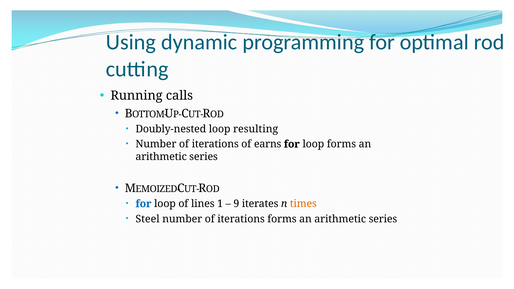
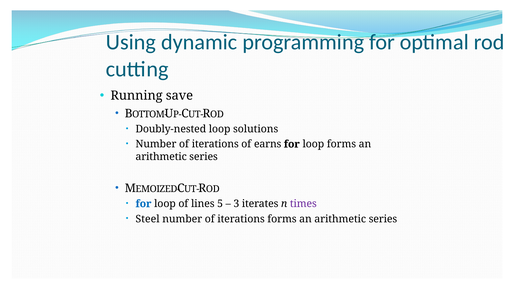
calls: calls -> save (179, 96)
resulting: resulting -> solutions (256, 129)
1: 1 -> 5 (220, 204)
9: 9 -> 3 (236, 204)
times colour: orange -> purple (303, 204)
